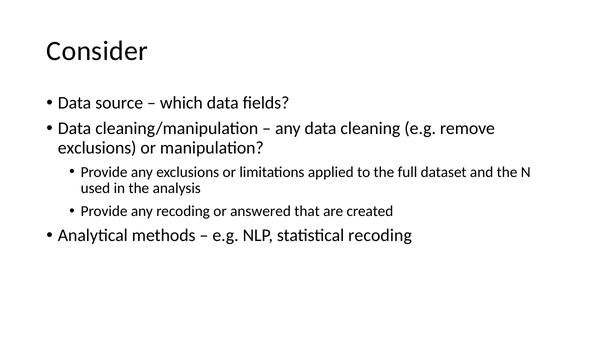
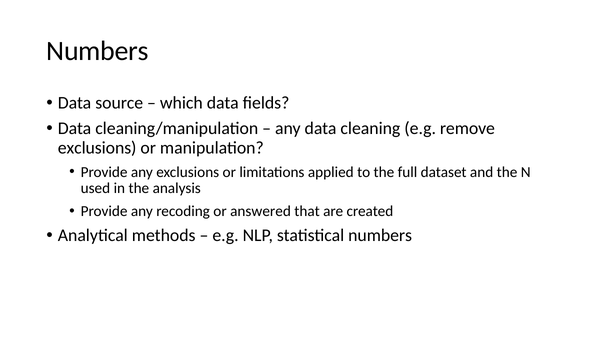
Consider: Consider -> Numbers (97, 51)
statistical recoding: recoding -> numbers (380, 235)
